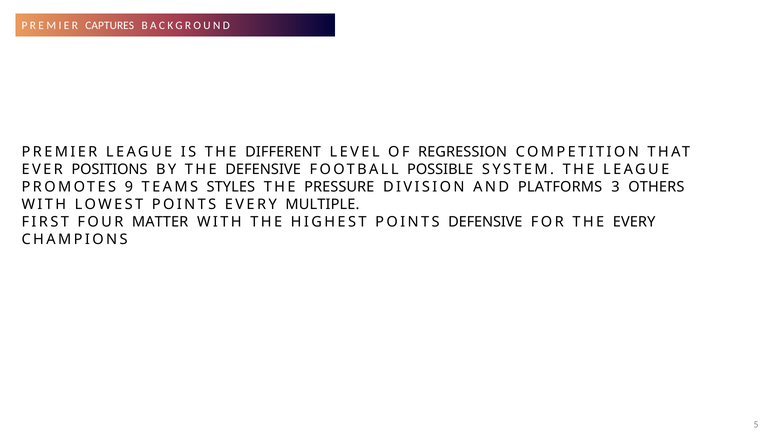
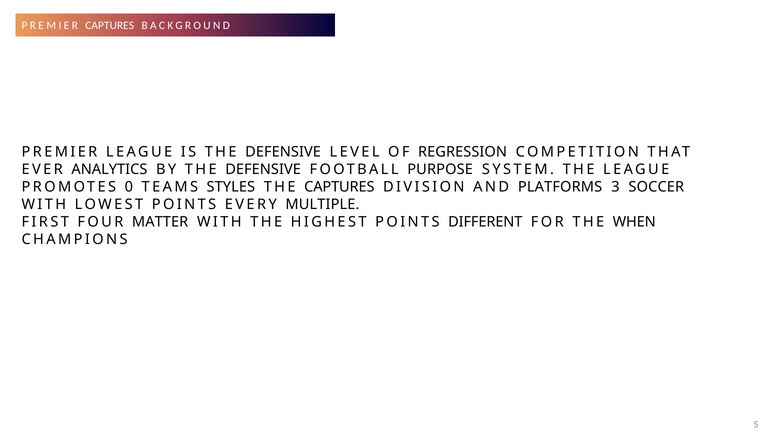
IS THE DIFFERENT: DIFFERENT -> DEFENSIVE (283, 152)
POSITIONS: POSITIONS -> ANALYTICS (109, 170)
POSSIBLE: POSSIBLE -> PURPOSE (440, 170)
9: 9 -> 0 (129, 187)
THE PRESSURE: PRESSURE -> CAPTURES (339, 187)
OTHERS: OTHERS -> SOCCER (656, 187)
POINTS DEFENSIVE: DEFENSIVE -> DIFFERENT (485, 222)
THE EVERY: EVERY -> WHEN (634, 222)
